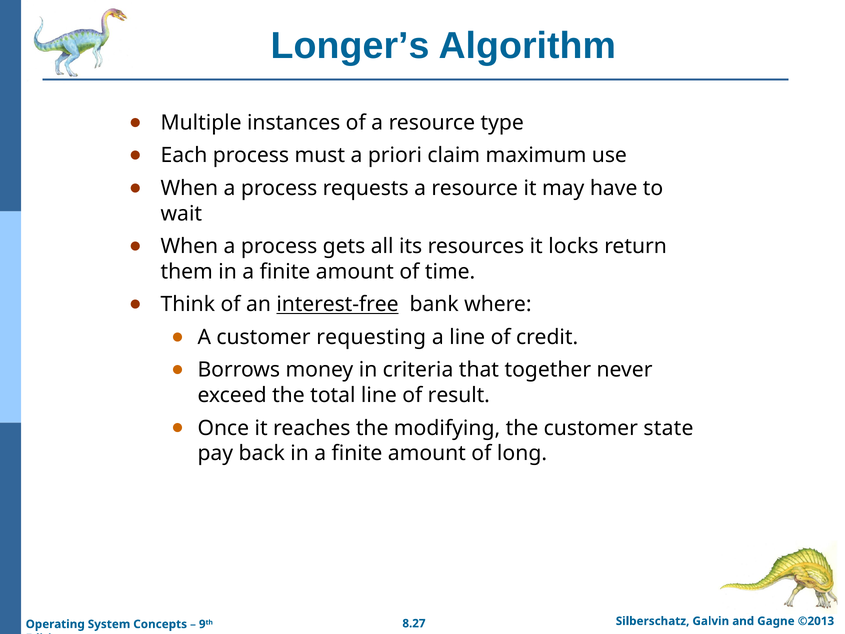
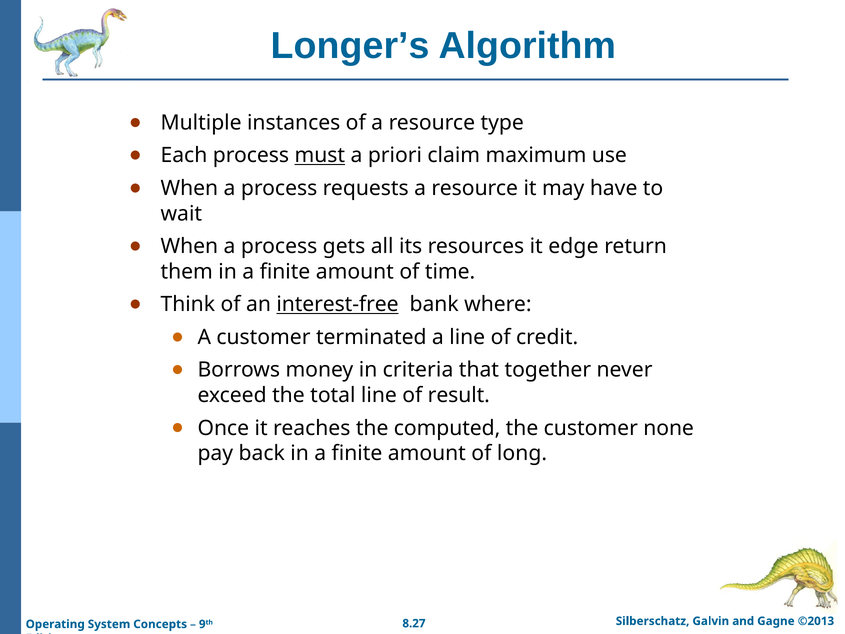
must underline: none -> present (320, 155)
locks: locks -> edge (573, 246)
requesting: requesting -> terminated (371, 337)
modifying: modifying -> computed (447, 428)
state: state -> none (669, 428)
